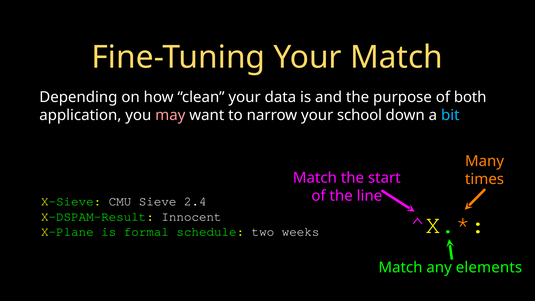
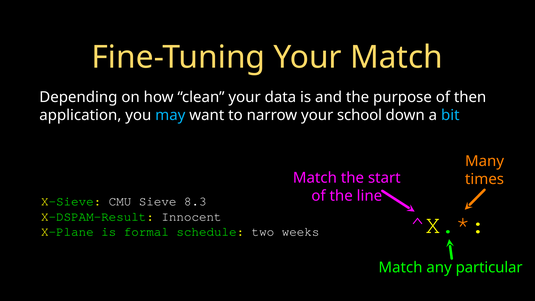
both: both -> then (470, 97)
may colour: pink -> light blue (170, 115)
2.4: 2.4 -> 8.3 (195, 201)
elements: elements -> particular (489, 267)
